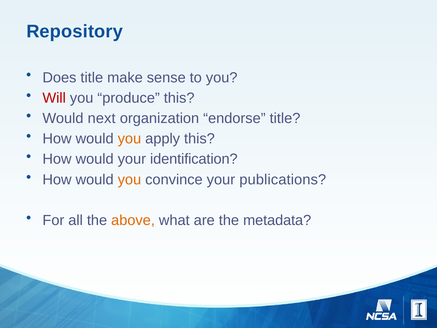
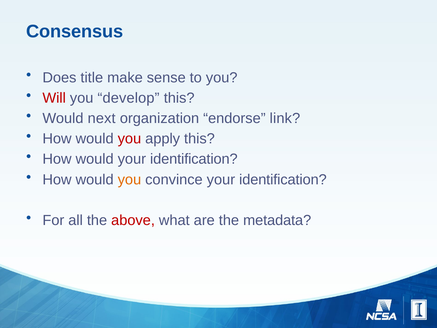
Repository: Repository -> Consensus (75, 31)
produce: produce -> develop (129, 98)
endorse title: title -> link (285, 118)
you colour: orange -> red (129, 139)
convince your publications: publications -> identification (283, 179)
above colour: orange -> red (133, 220)
